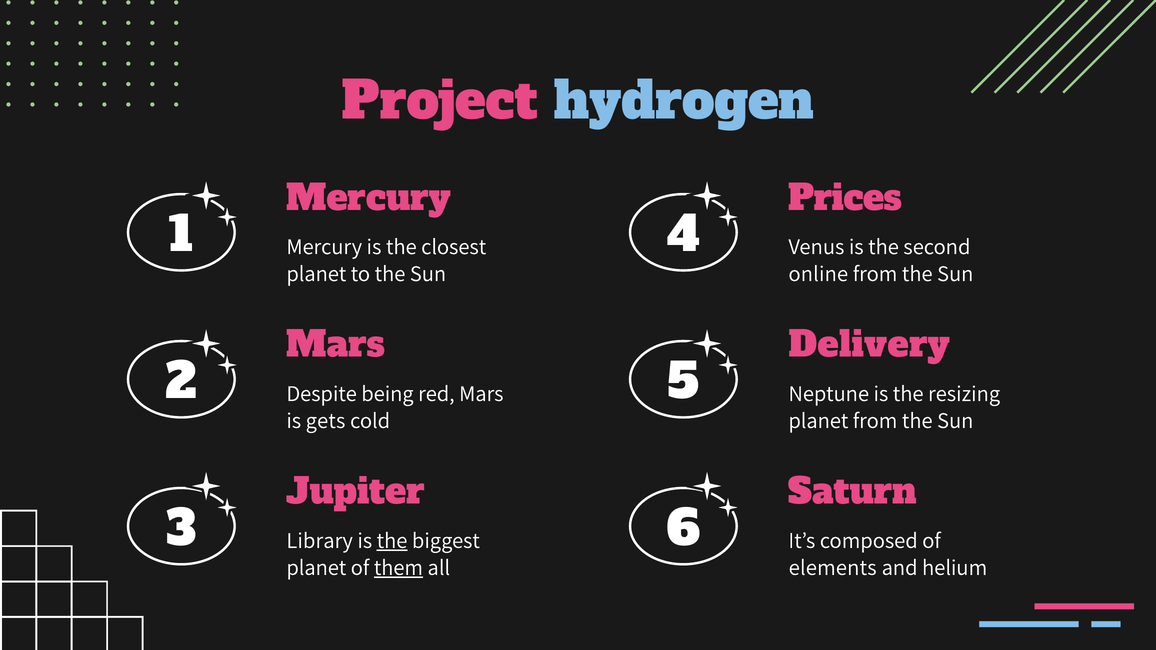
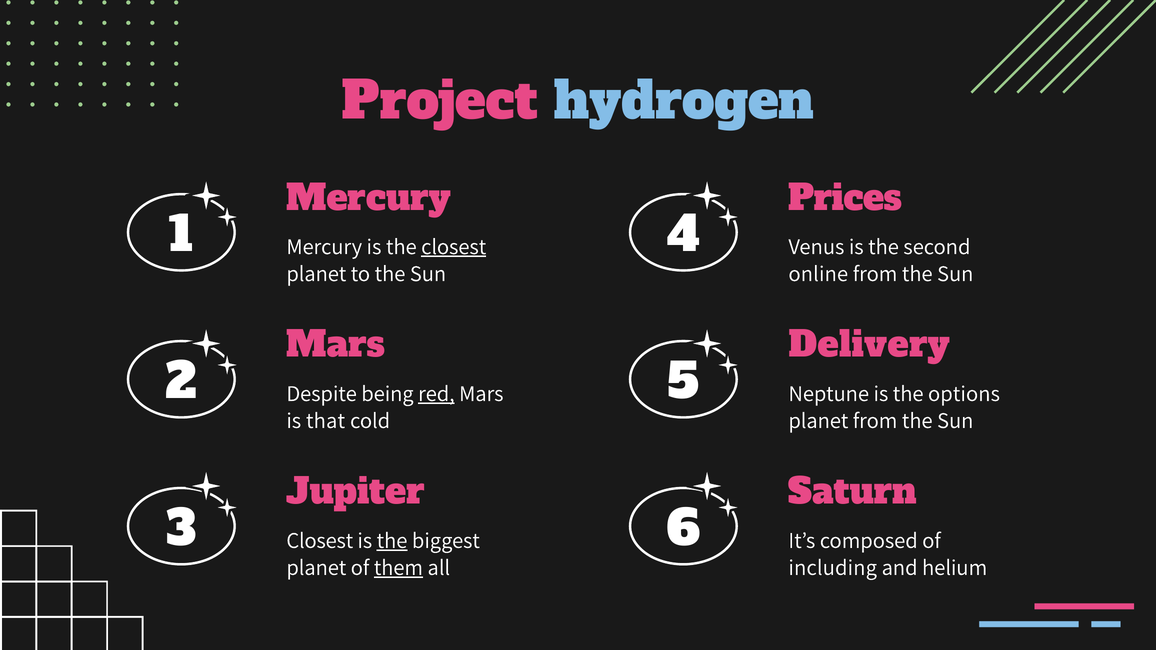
closest underline: none -> present (454, 247)
red underline: none -> present (436, 394)
resizing: resizing -> options (964, 394)
gets: gets -> that (326, 421)
Library: Library -> Closest (320, 541)
elements: elements -> including (833, 568)
